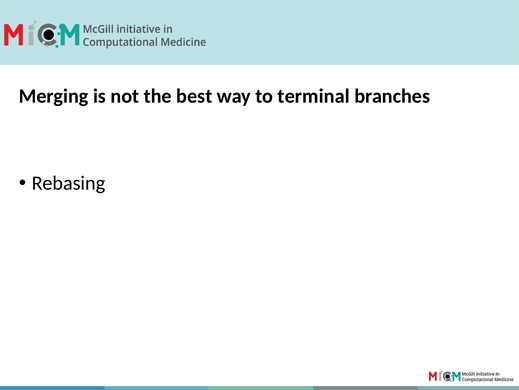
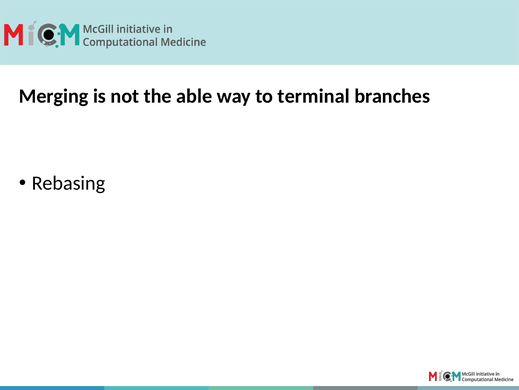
best: best -> able (194, 96)
